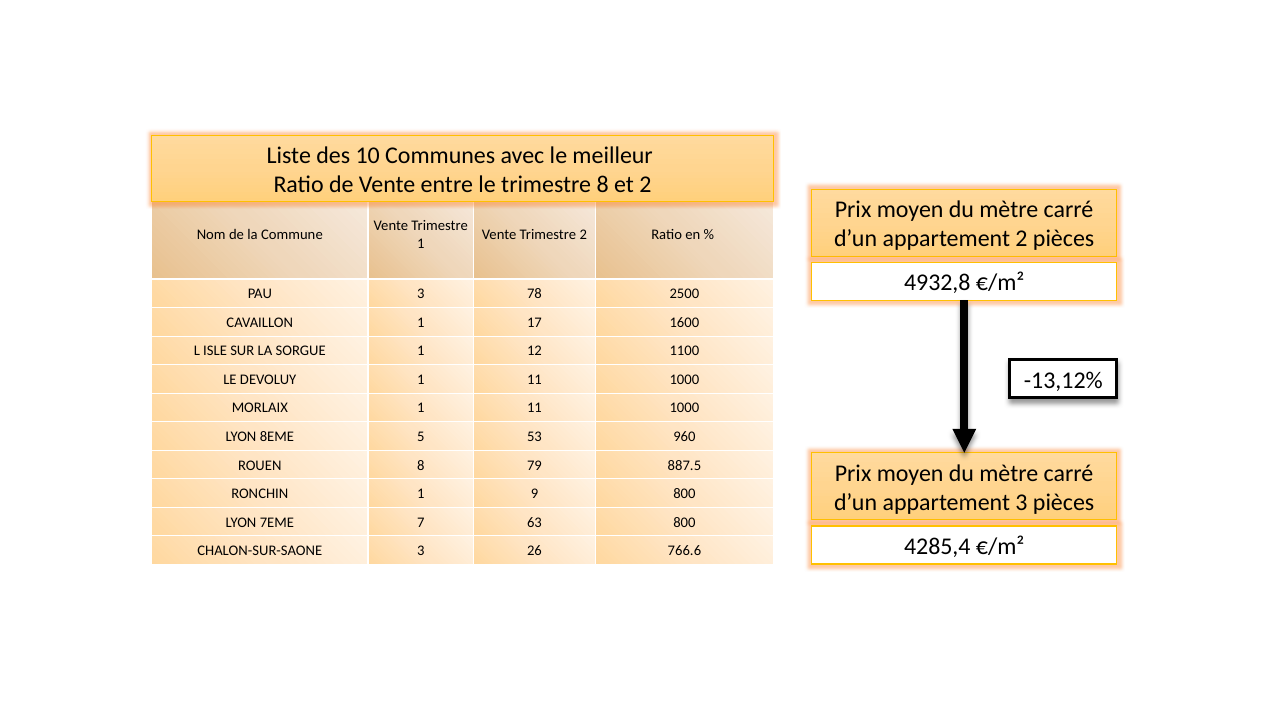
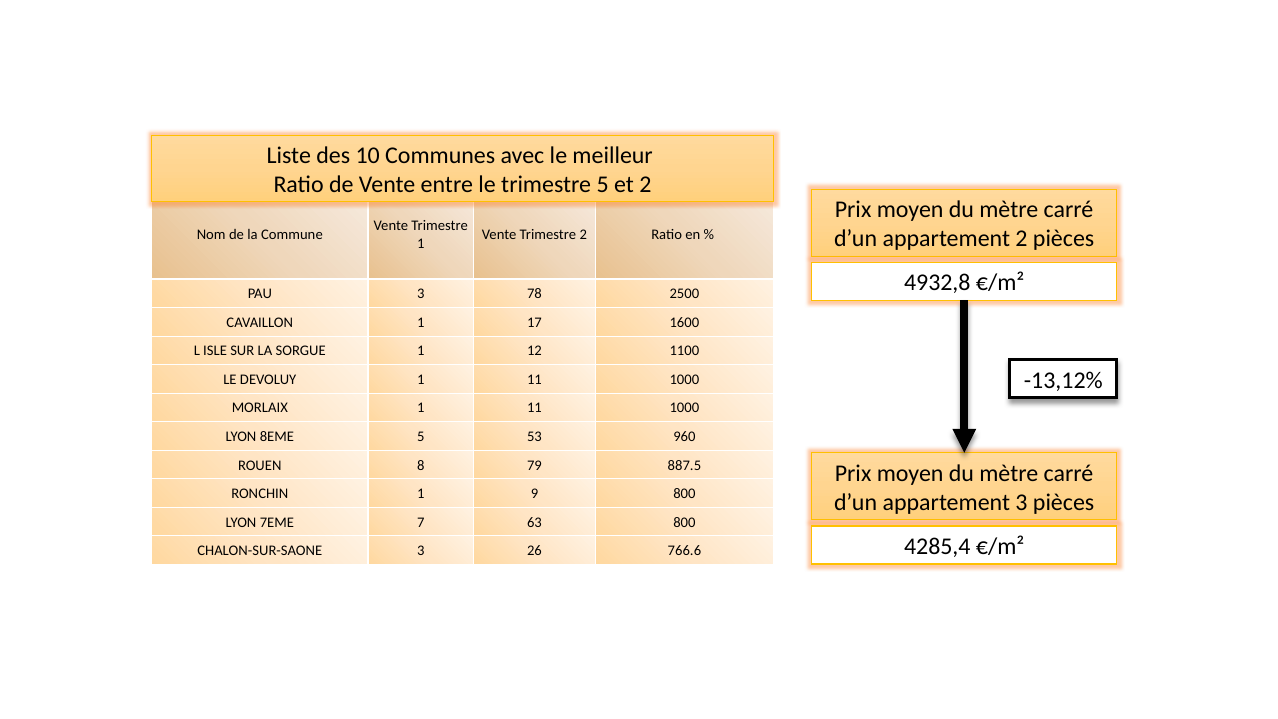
trimestre 8: 8 -> 5 (603, 184)
